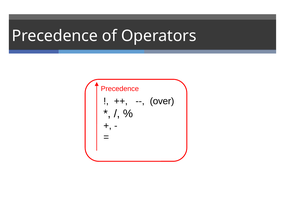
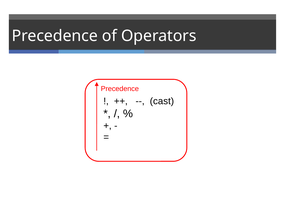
over: over -> cast (162, 101)
